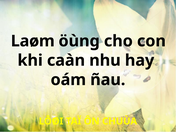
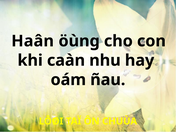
Laøm: Laøm -> Haân (33, 41)
